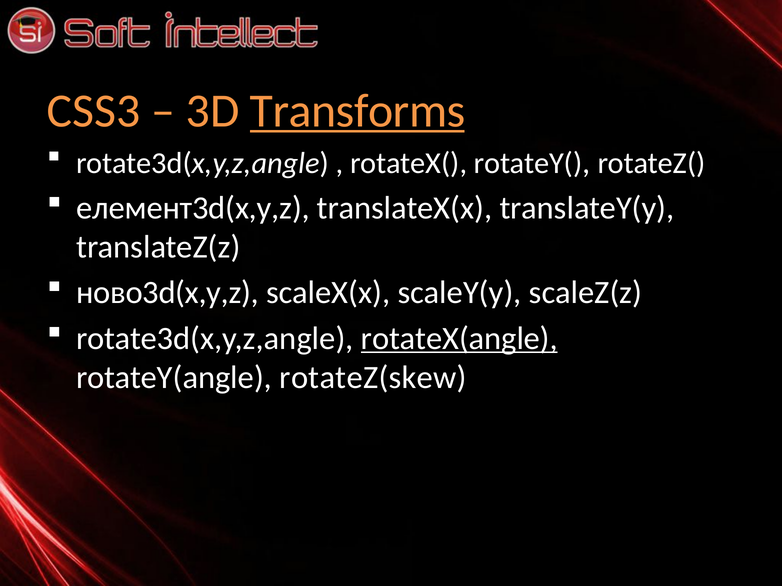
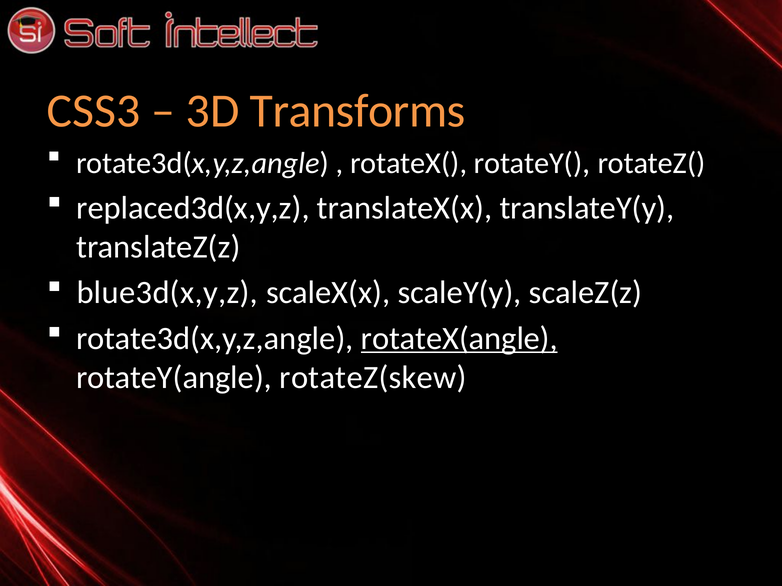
Transforms underline: present -> none (358, 111)
елемент3d(x,y,z: елемент3d(x,y,z -> replaced3d(x,y,z (193, 208)
ново3d(x,y,z: ново3d(x,y,z -> blue3d(x,y,z (167, 293)
